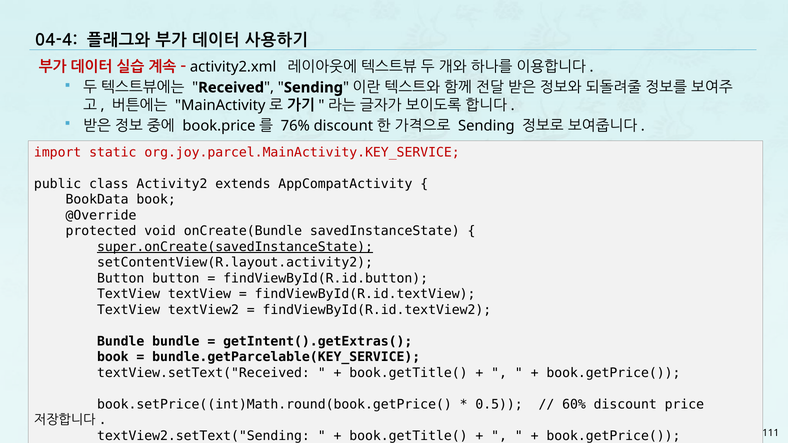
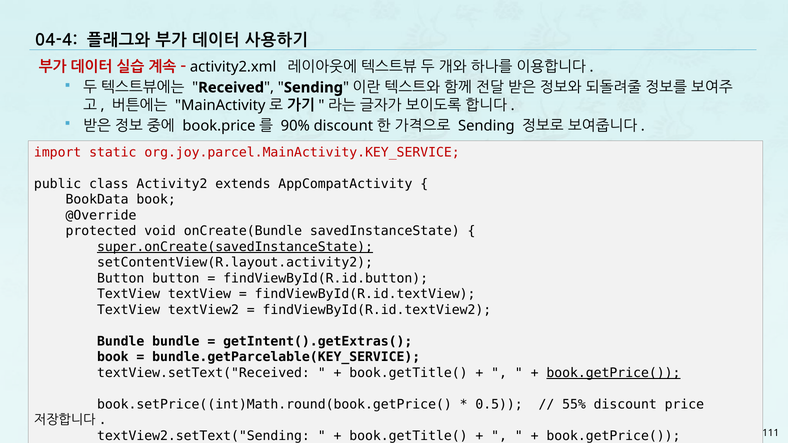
76%: 76% -> 90% (295, 126)
book.getPrice( underline: none -> present (613, 373)
60%: 60% -> 55% (574, 404)
